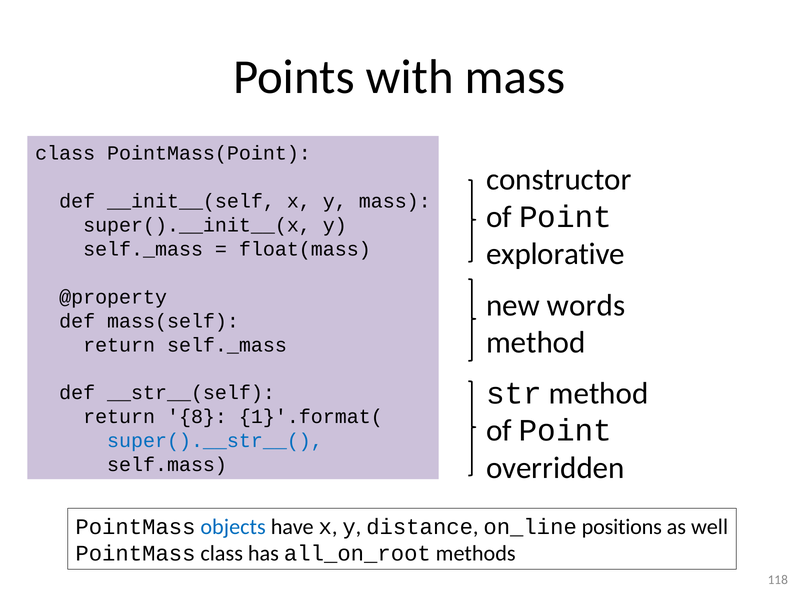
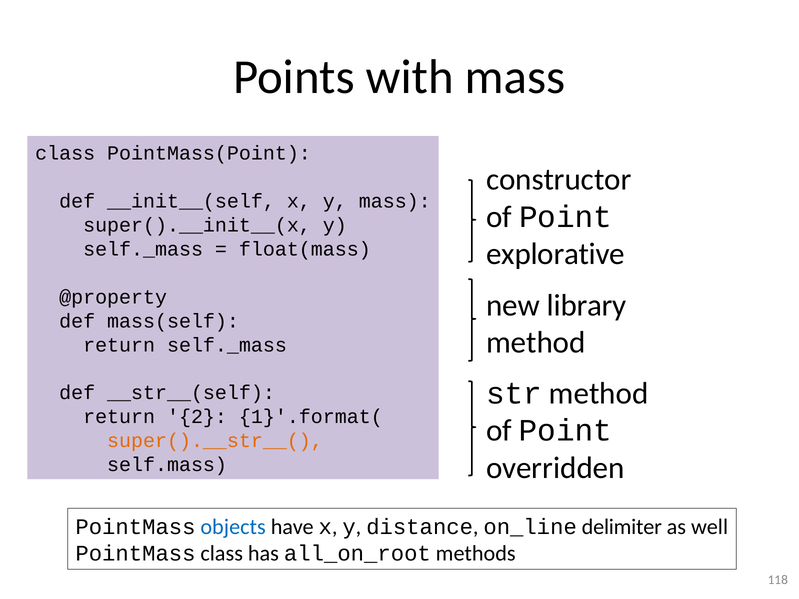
words: words -> library (587, 305)
8: 8 -> 2 (197, 417)
super().__str__( colour: blue -> orange (215, 441)
positions: positions -> delimiter (622, 527)
